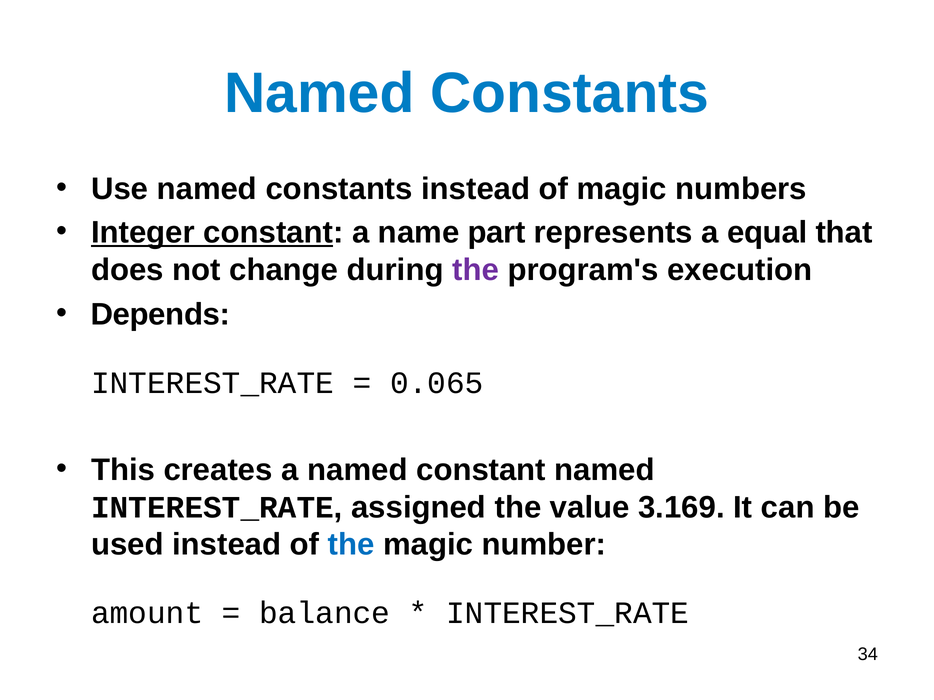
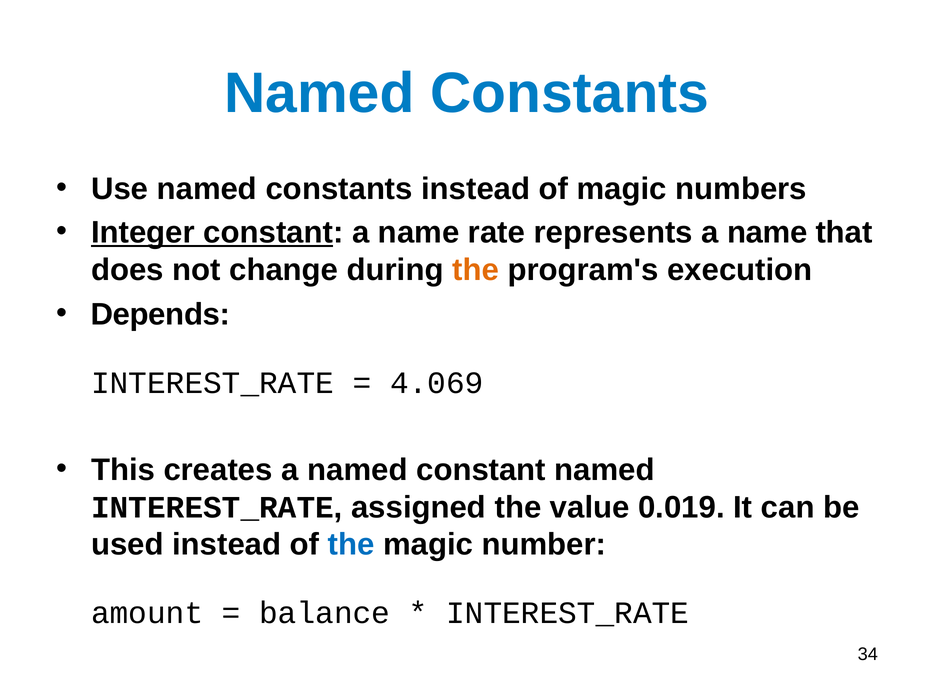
part: part -> rate (496, 233)
represents a equal: equal -> name (767, 233)
the colour: purple -> orange (476, 270)
0.065: 0.065 -> 4.069 (437, 383)
3.169: 3.169 -> 0.019 (681, 508)
